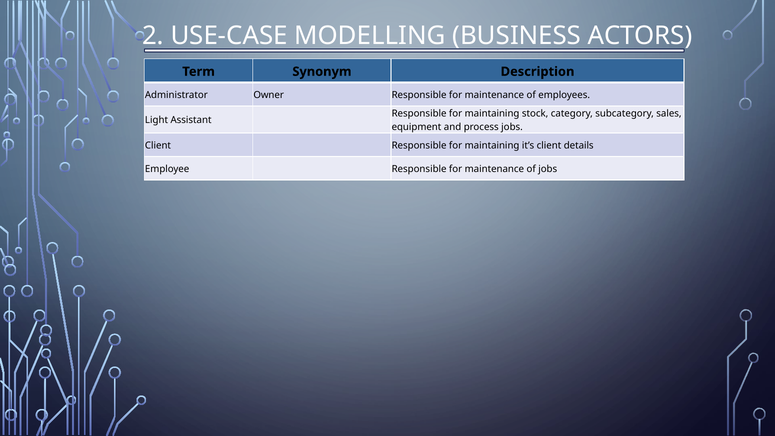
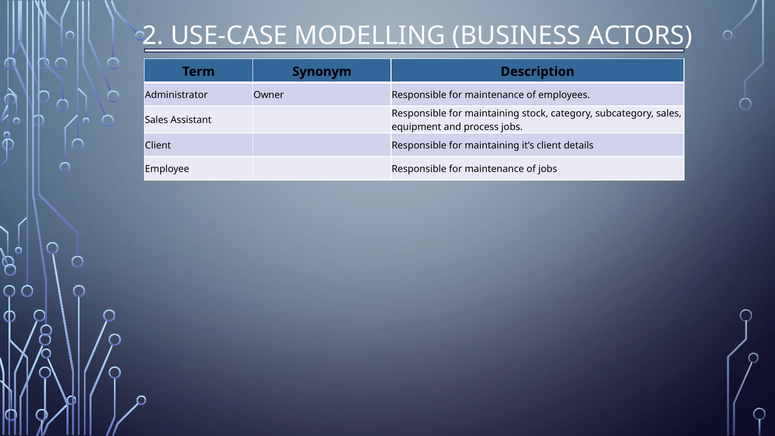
Light: Light -> Sales (157, 120)
